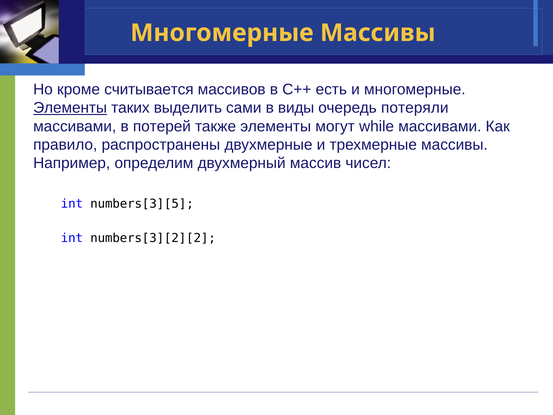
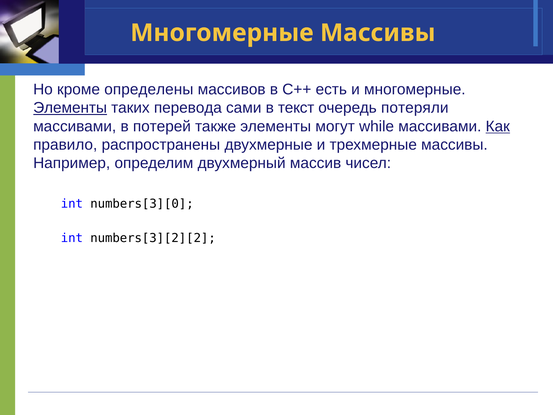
считывается: считывается -> определены (149, 89)
выделить: выделить -> перевода (188, 108)
виды: виды -> текст (296, 108)
Как underline: none -> present (498, 126)
numbers[3][5: numbers[3][5 -> numbers[3][0 (142, 203)
